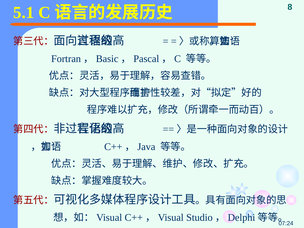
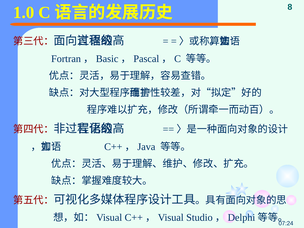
5.1: 5.1 -> 1.0 (24, 13)
